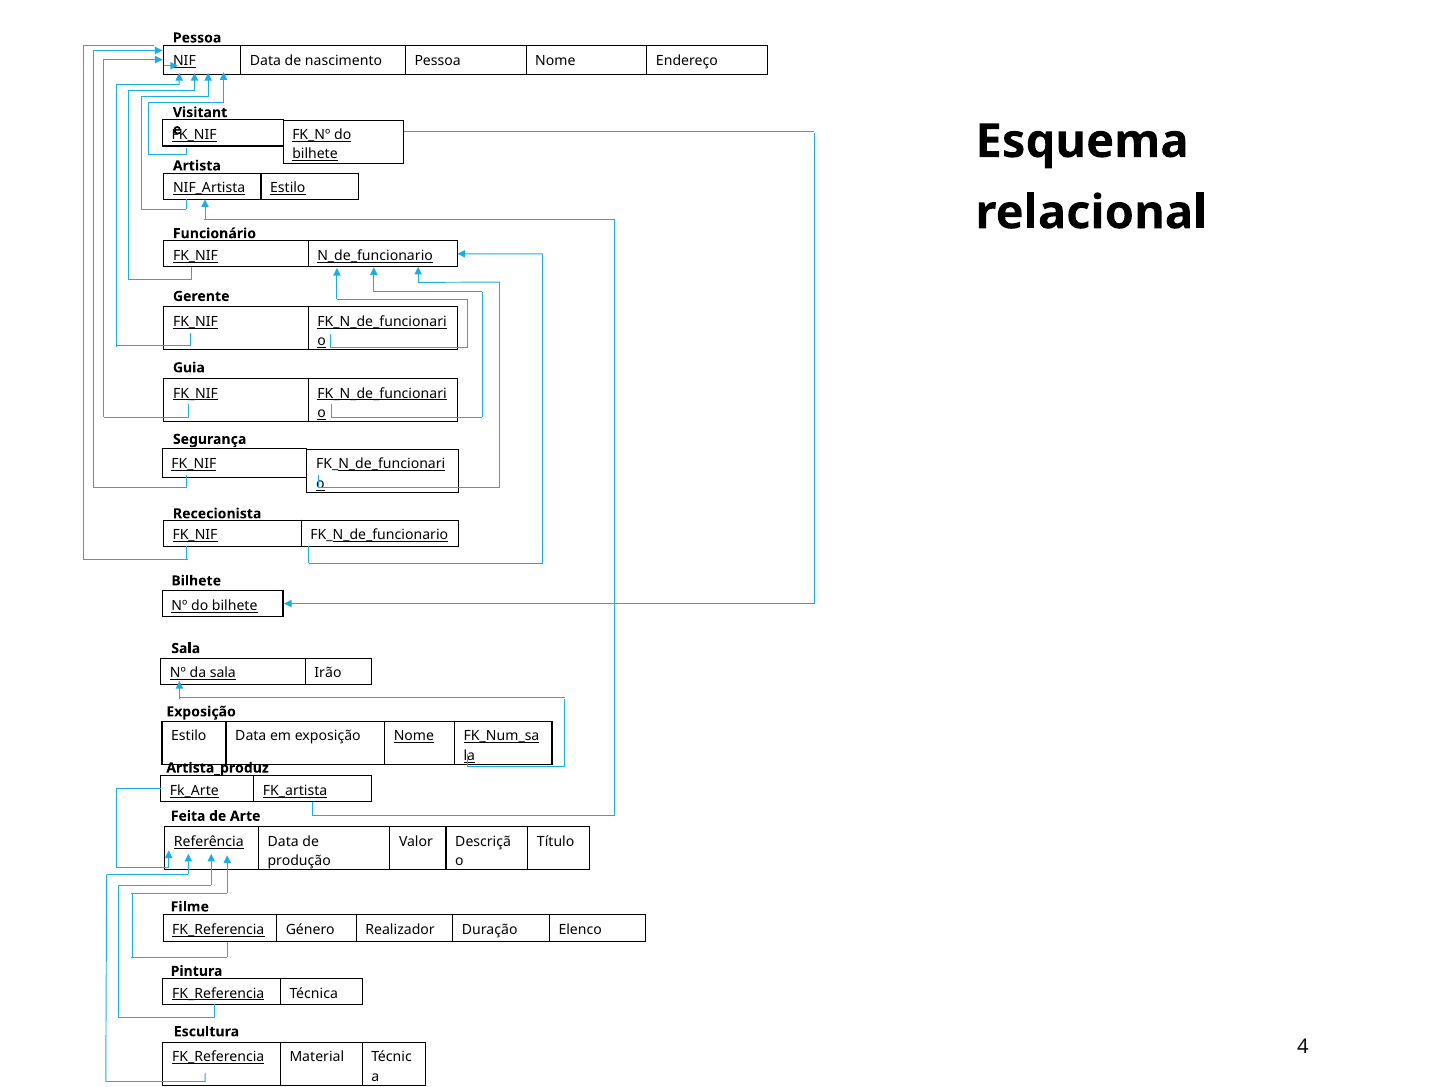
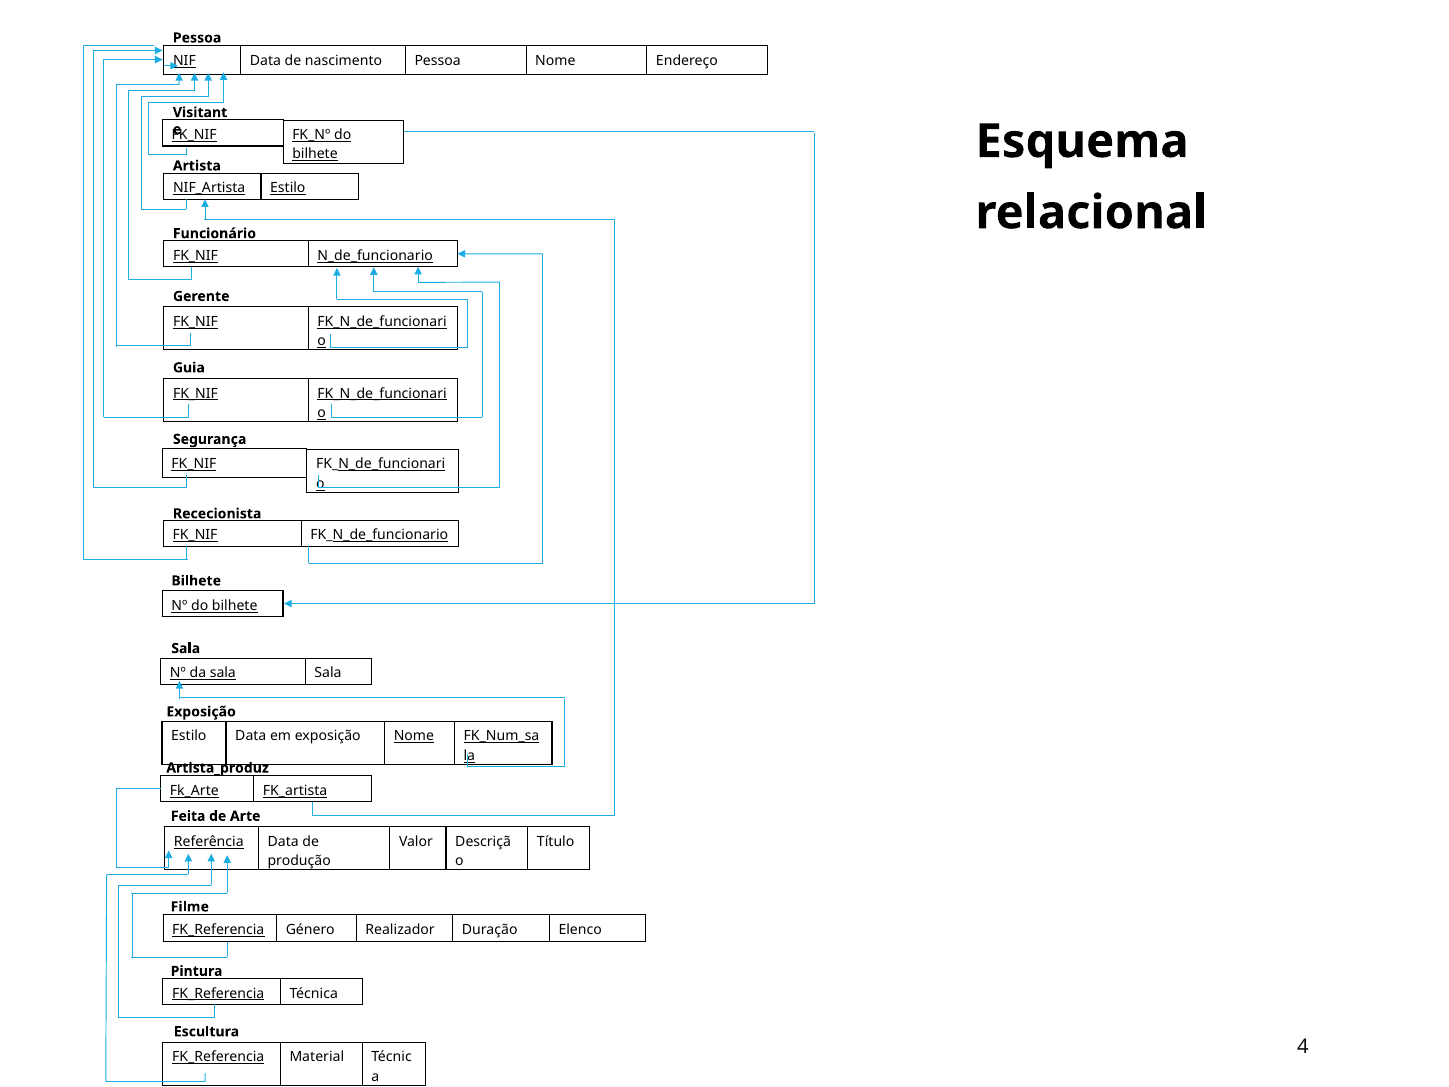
sala Irão: Irão -> Sala (328, 673)
